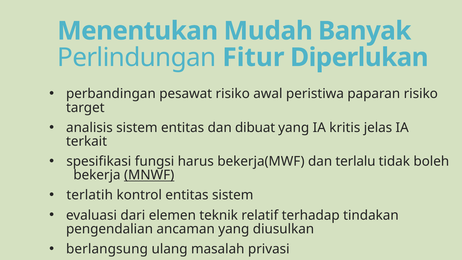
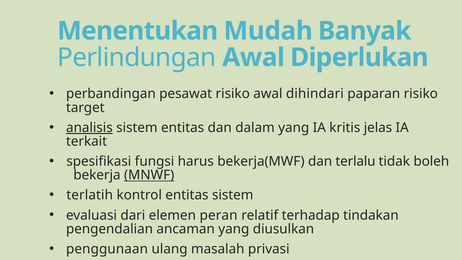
Perlindungan Fitur: Fitur -> Awal (254, 57)
peristiwa: peristiwa -> dihindari (315, 94)
analisis underline: none -> present (89, 128)
dibuat: dibuat -> dalam (255, 128)
teknik: teknik -> peran (219, 215)
berlangsung: berlangsung -> penggunaan (107, 249)
